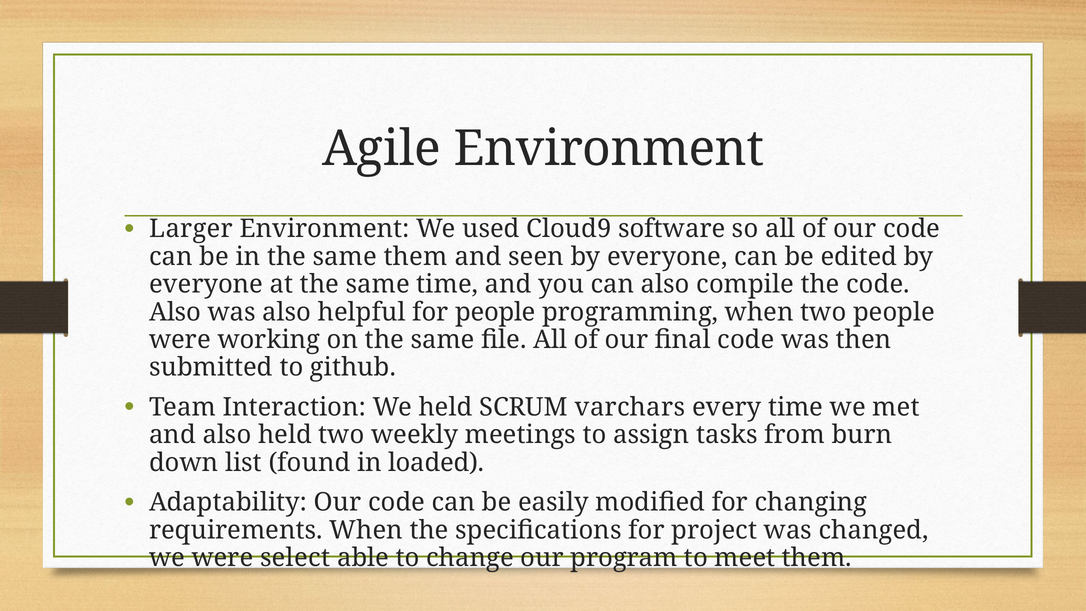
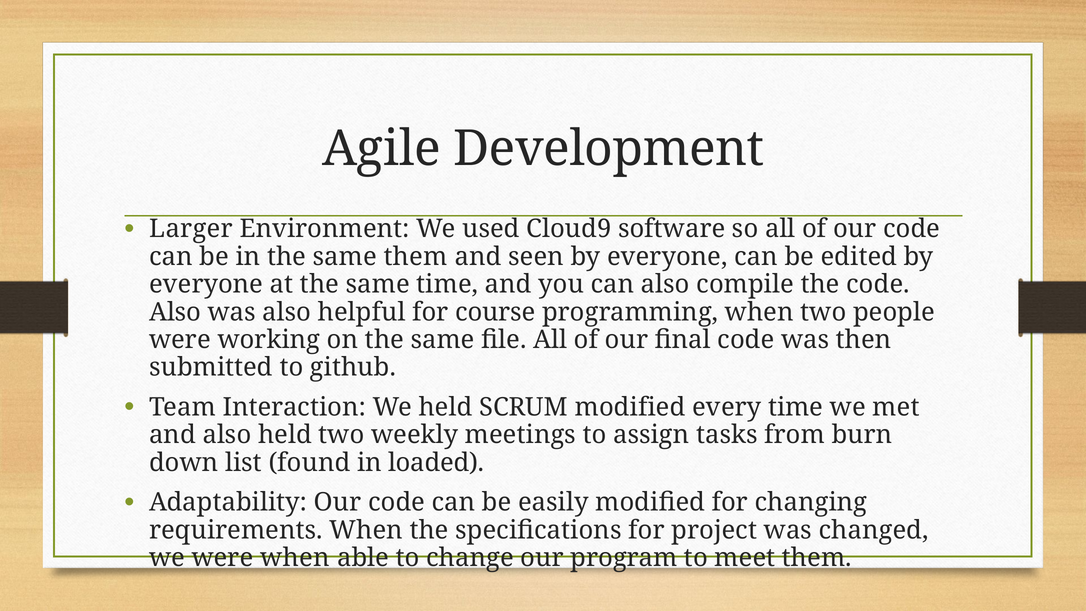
Agile Environment: Environment -> Development (609, 149)
for people: people -> course (495, 312)
SCRUM varchars: varchars -> modified (630, 407)
were select: select -> when (295, 558)
